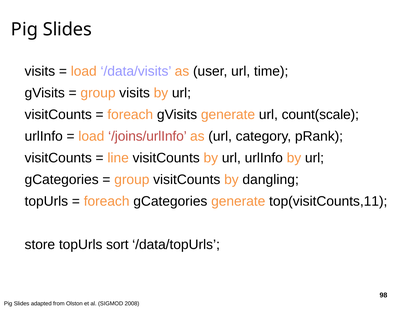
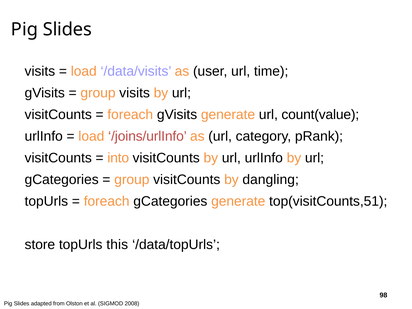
count(scale: count(scale -> count(value (320, 115)
line: line -> into (118, 158)
top(visitCounts,11: top(visitCounts,11 -> top(visitCounts,51 (328, 201)
sort: sort -> this (117, 245)
